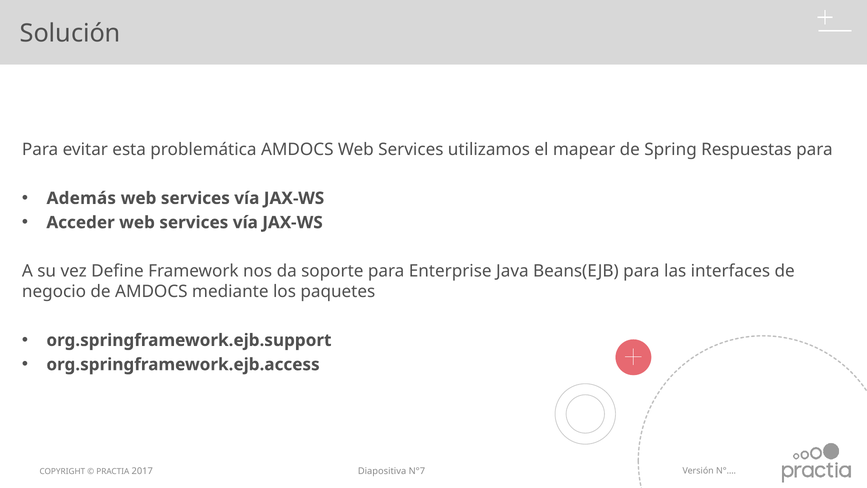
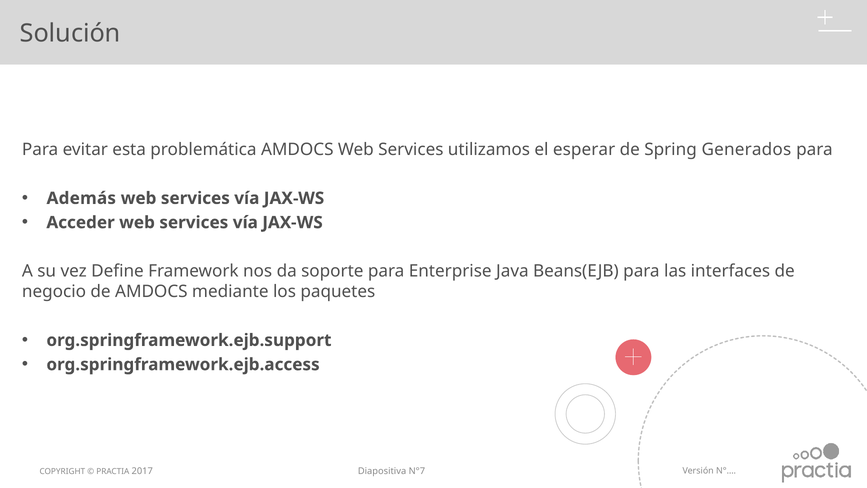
mapear: mapear -> esperar (584, 150)
Respuestas: Respuestas -> Generados (746, 150)
